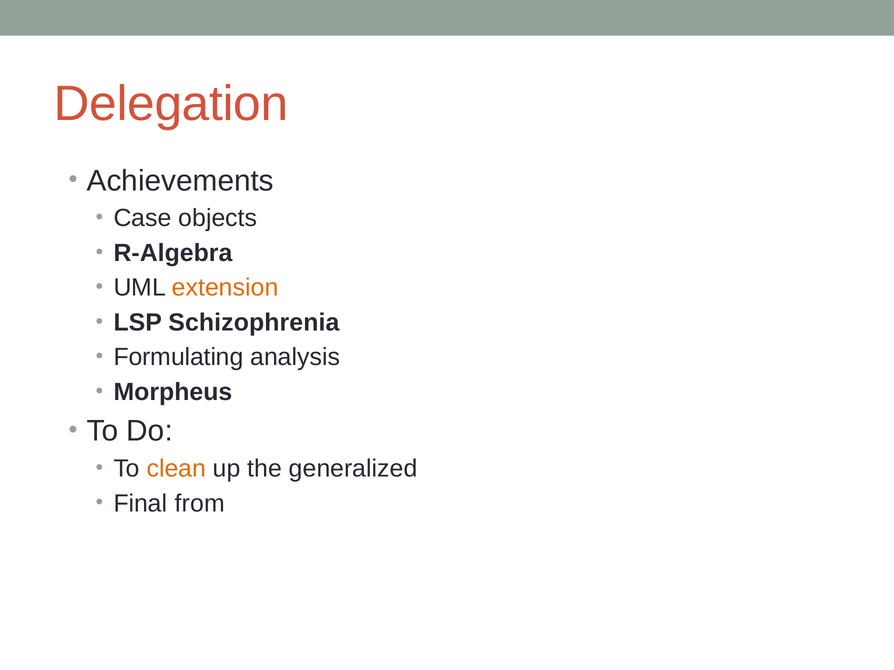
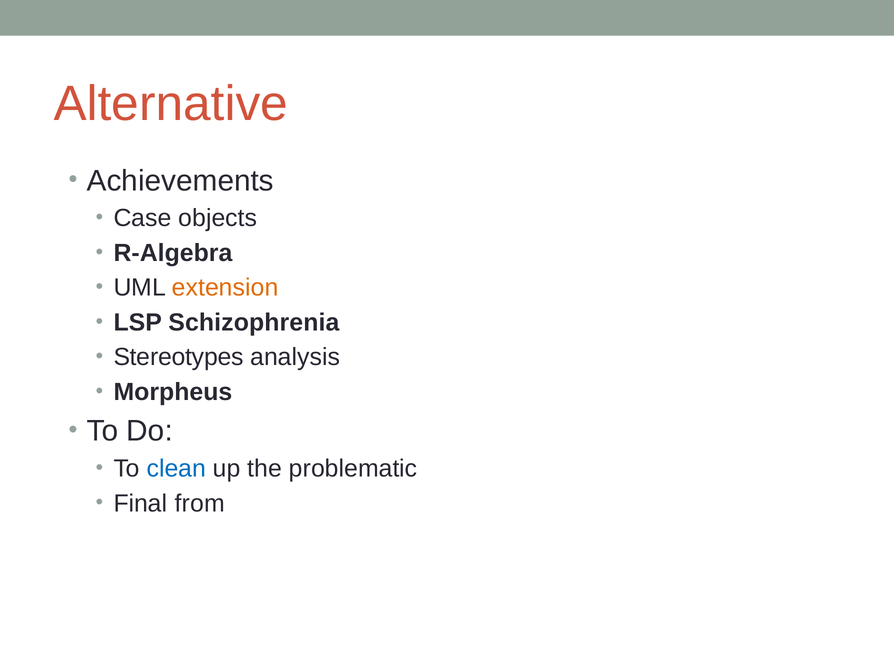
Delegation: Delegation -> Alternative (171, 104)
Formulating: Formulating -> Stereotypes (179, 358)
clean colour: orange -> blue (176, 469)
generalized: generalized -> problematic (353, 469)
